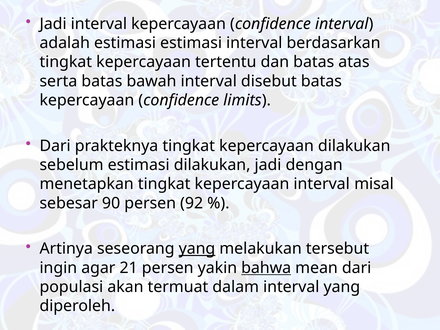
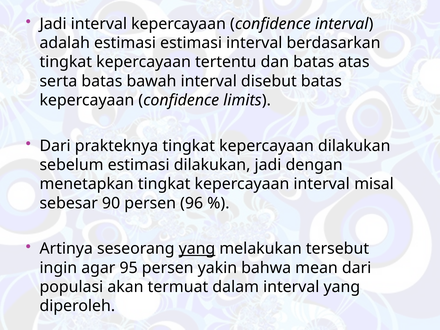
92: 92 -> 96 (192, 203)
21: 21 -> 95 (129, 268)
bahwa underline: present -> none (266, 268)
